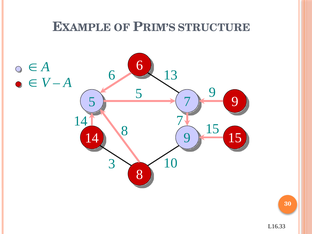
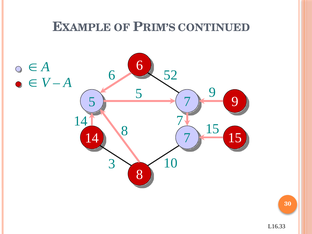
STRUCTURE: STRUCTURE -> CONTINUED (214, 28)
13: 13 -> 52 (171, 75)
9: 9 -> 7 (187, 138)
